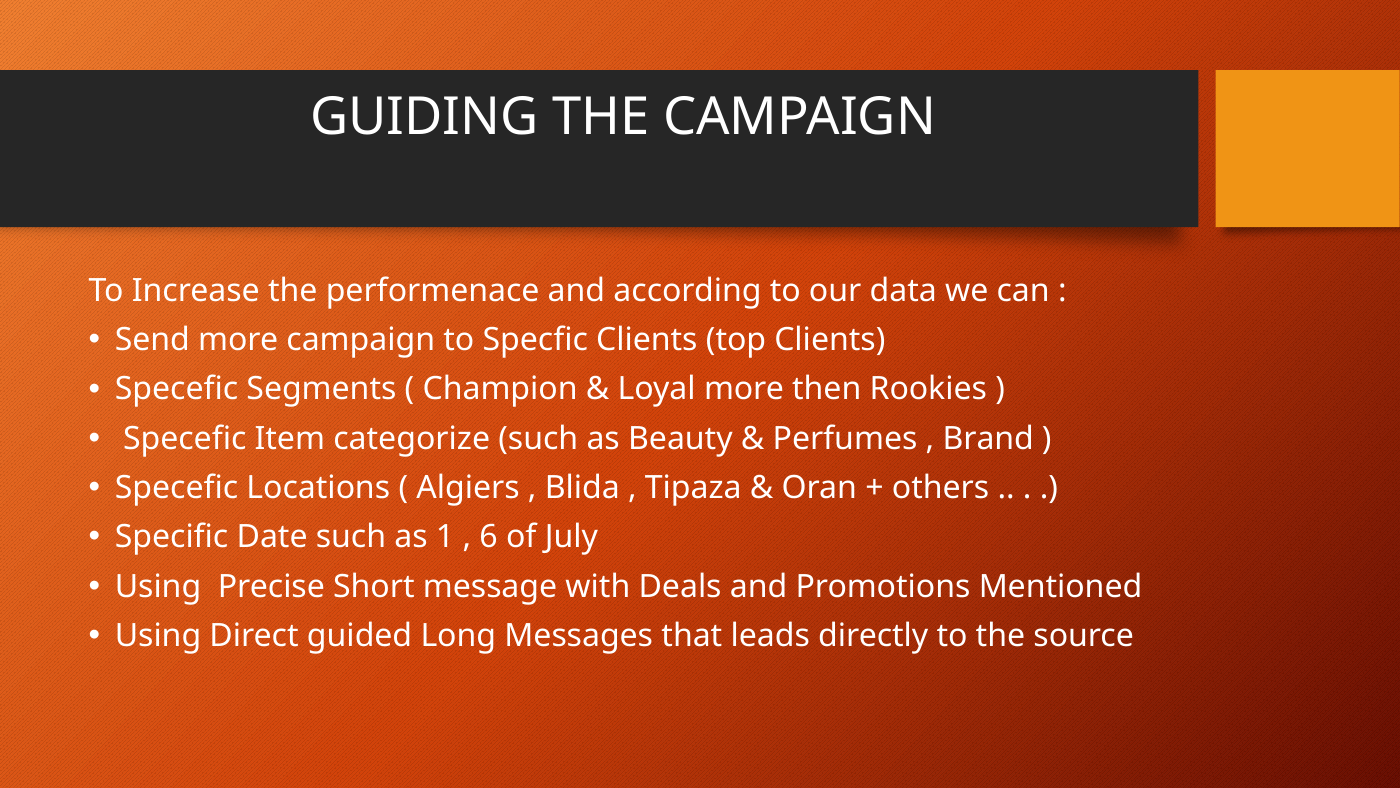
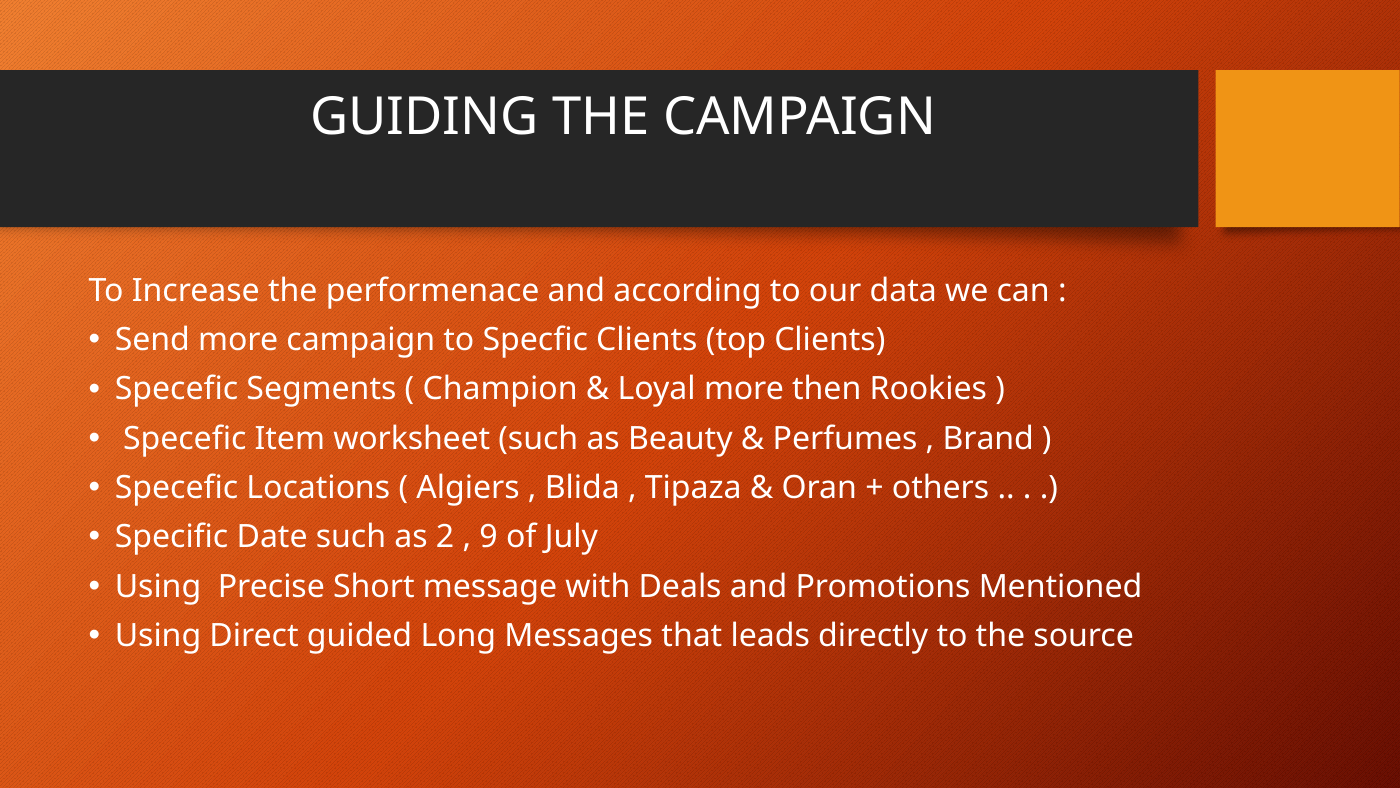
categorize: categorize -> worksheet (412, 438)
1: 1 -> 2 (445, 537)
6: 6 -> 9 (489, 537)
